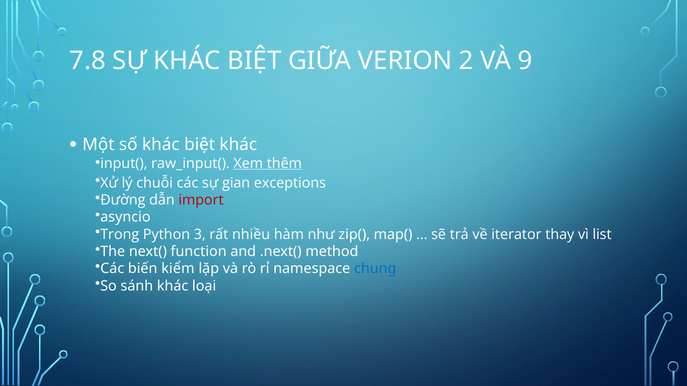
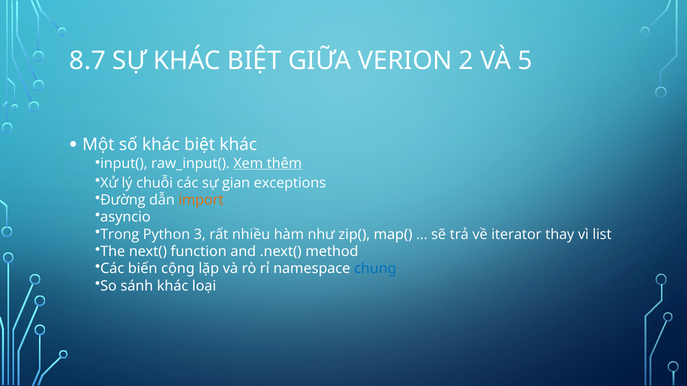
7.8: 7.8 -> 8.7 (88, 61)
9: 9 -> 5 (525, 61)
import colour: red -> orange (201, 200)
kiểm: kiểm -> cộng (178, 269)
